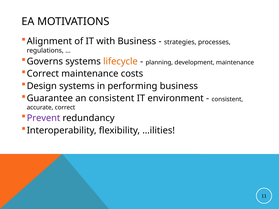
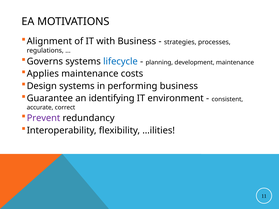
lifecycle colour: orange -> blue (120, 61)
Correct: Correct -> Applies (43, 74)
an consistent: consistent -> identifying (112, 98)
